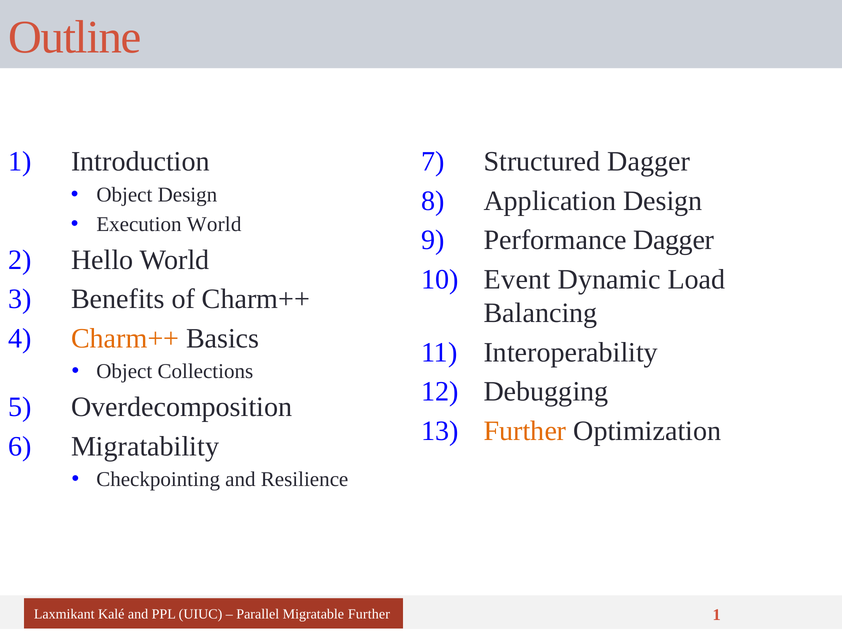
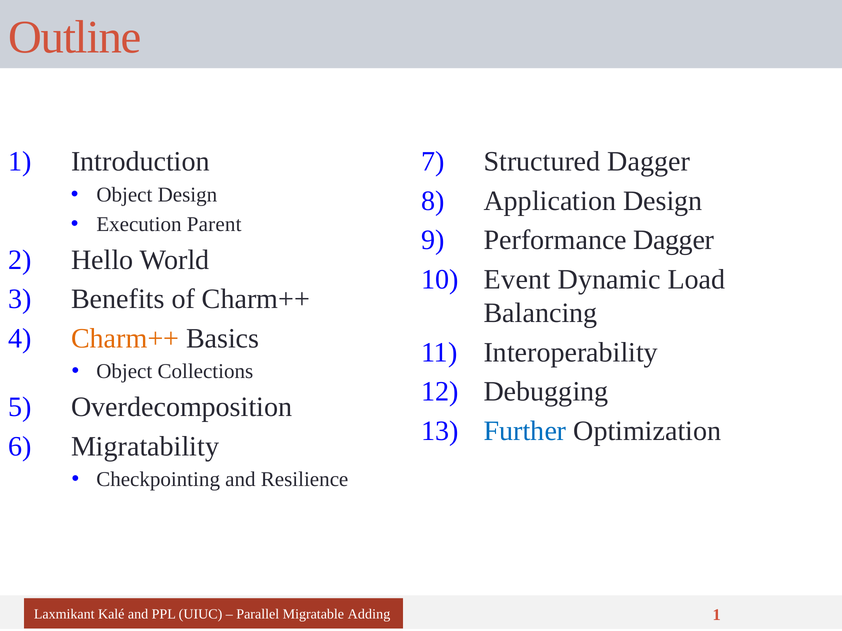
Execution World: World -> Parent (214, 224)
Further colour: orange -> blue (525, 431)
Migratable Further: Further -> Adding (369, 615)
